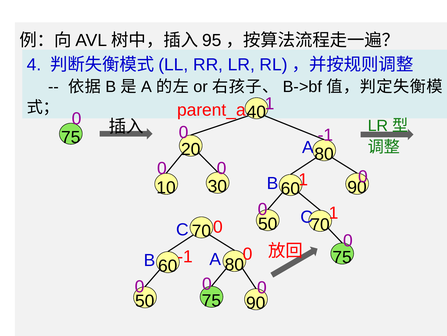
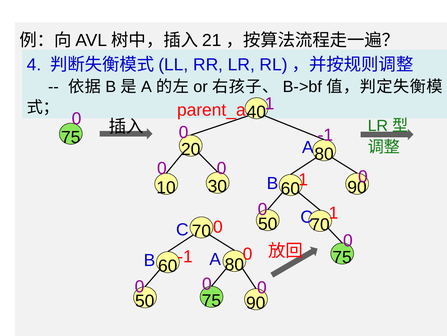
95: 95 -> 21 (212, 40)
